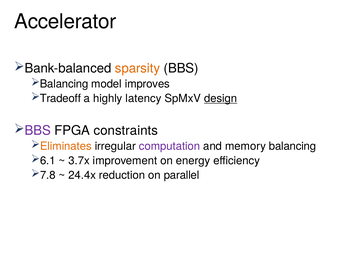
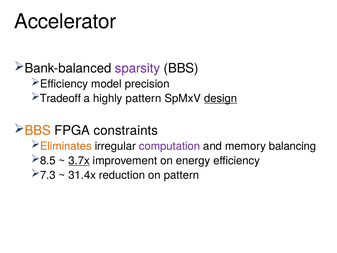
sparsity colour: orange -> purple (138, 68)
Balancing: Balancing -> Efficiency (64, 84)
improves: improves -> precision (147, 84)
highly latency: latency -> pattern (144, 98)
BBS colour: purple -> orange (38, 131)
6.1: 6.1 -> 8.5 (48, 160)
3.7x underline: none -> present (79, 160)
7.8: 7.8 -> 7.3 (48, 175)
24.4x: 24.4x -> 31.4x (82, 175)
on parallel: parallel -> pattern (182, 175)
